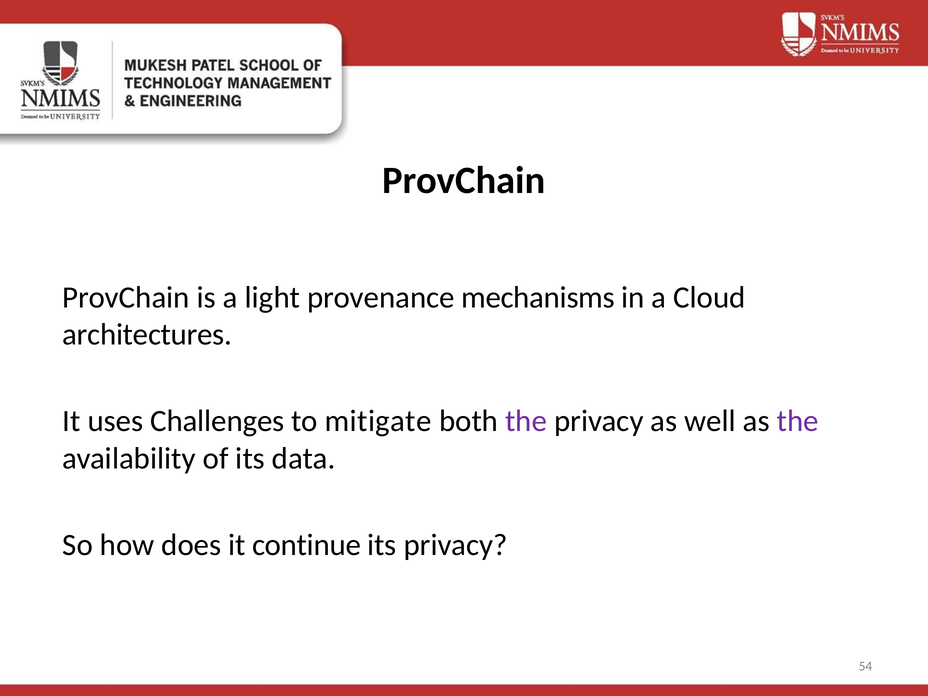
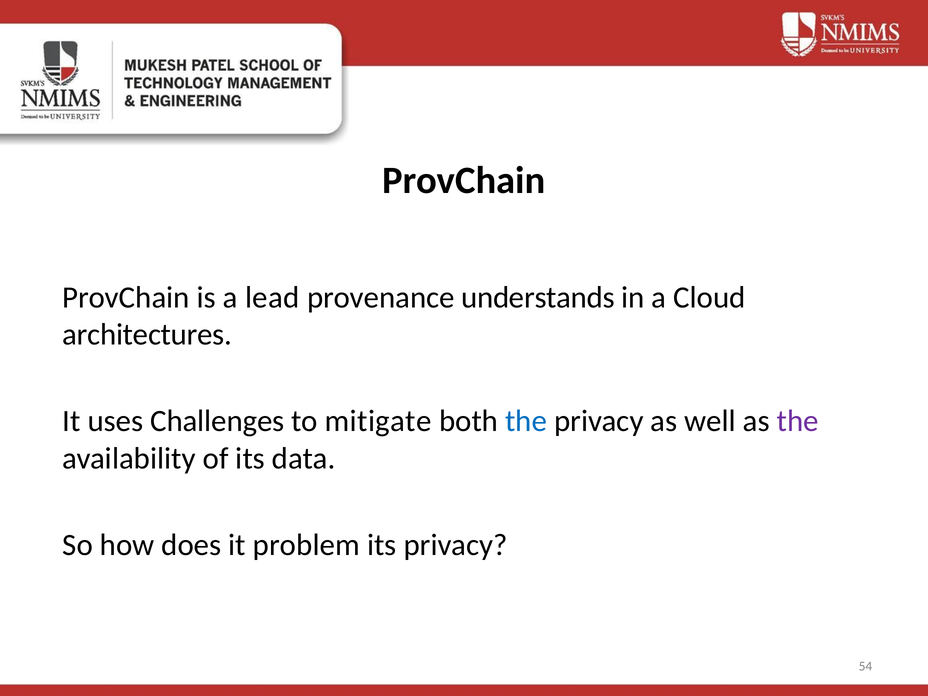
light: light -> lead (272, 298)
mechanisms: mechanisms -> understands (538, 298)
the colour: purple -> blue (526, 421)
continue: continue -> problem (306, 545)
